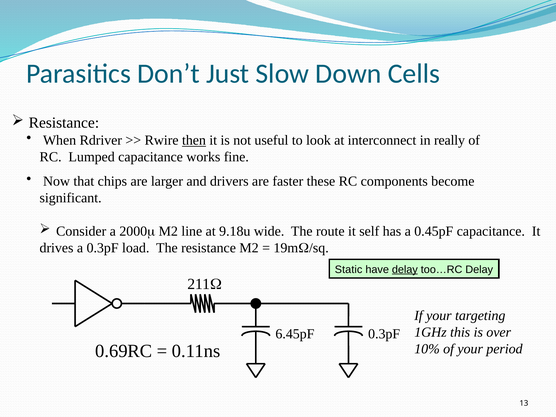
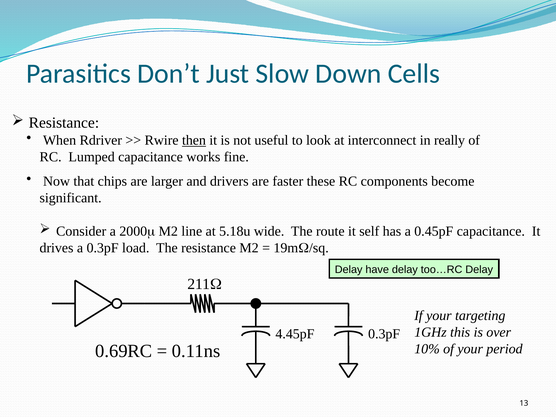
9.18u: 9.18u -> 5.18u (235, 231)
Static: Static -> Delay (349, 269)
delay underline: present -> none (405, 269)
6.45pF: 6.45pF -> 4.45pF (295, 334)
